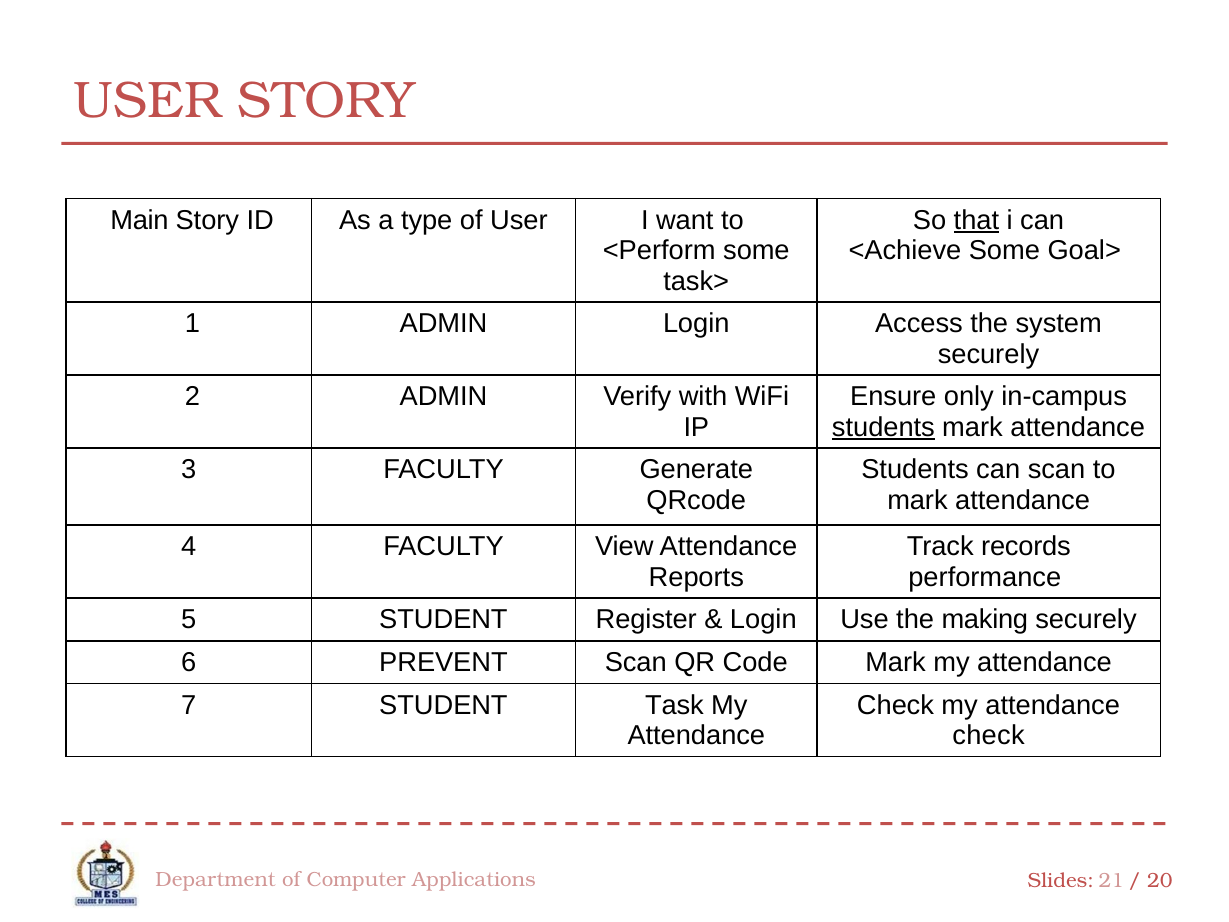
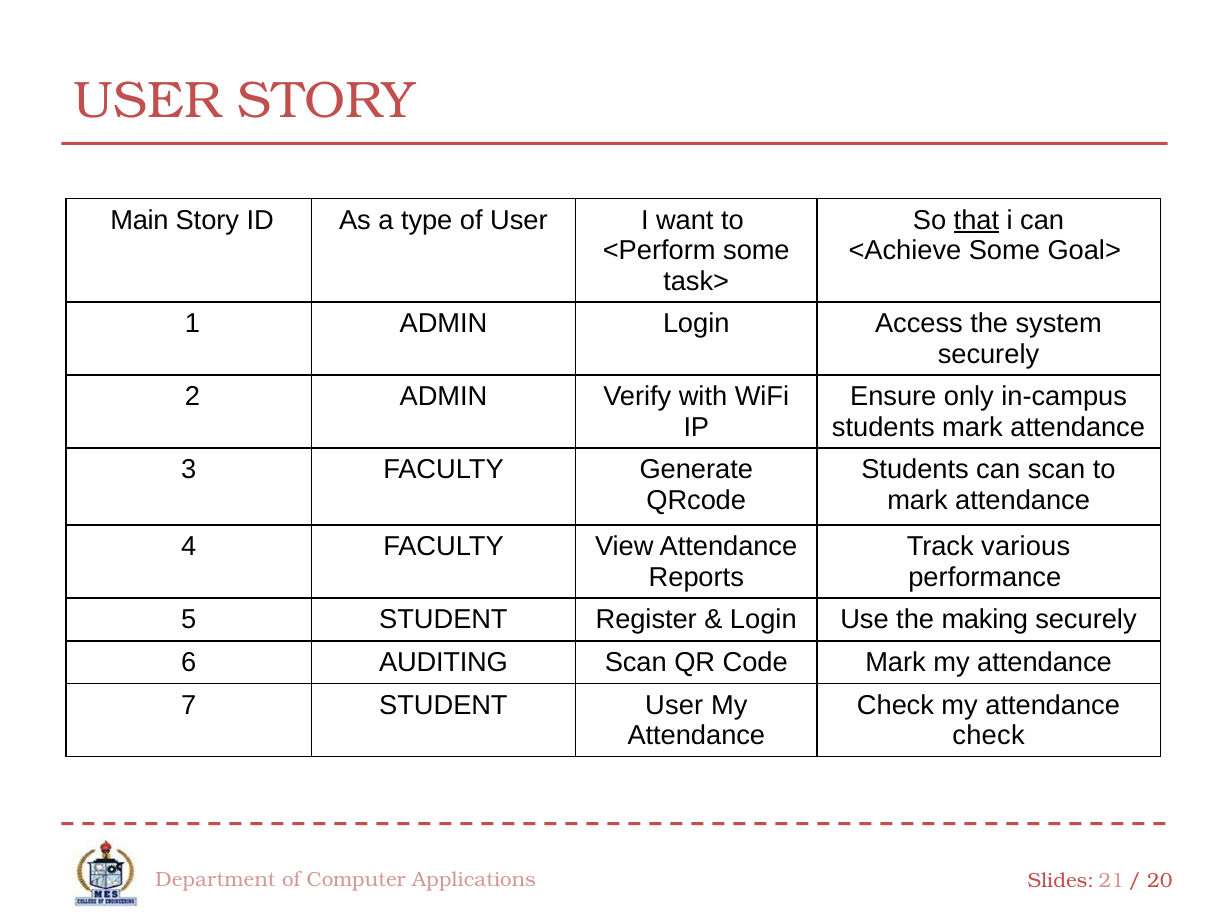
students underline: present -> none (883, 427)
records: records -> various (1026, 547)
PREVENT: PREVENT -> AUDITING (444, 662)
STUDENT Task: Task -> User (674, 705)
